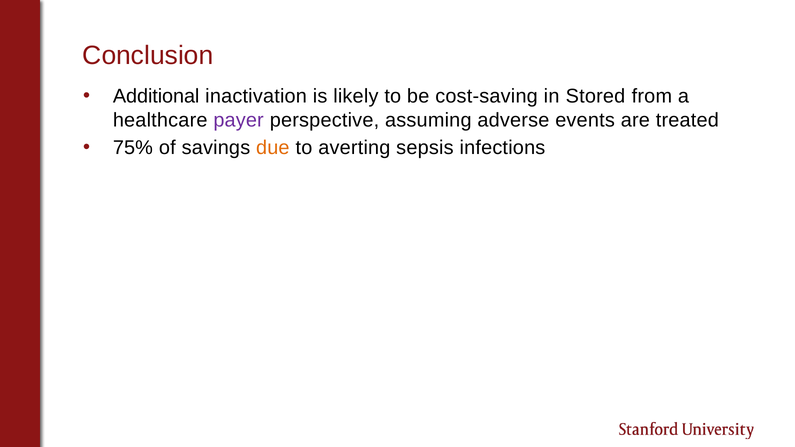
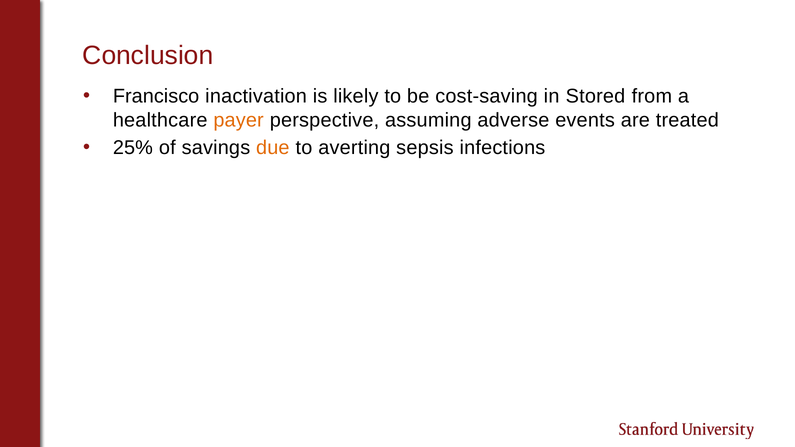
Additional: Additional -> Francisco (156, 96)
payer colour: purple -> orange (239, 120)
75%: 75% -> 25% (133, 148)
